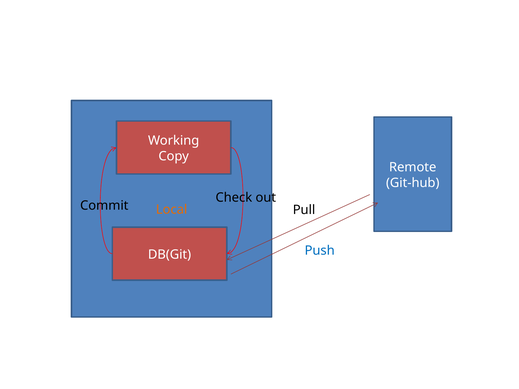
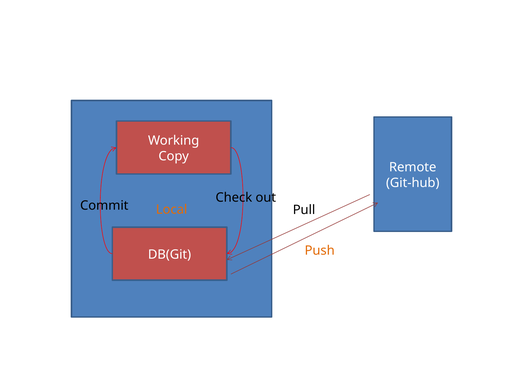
Push colour: blue -> orange (320, 251)
